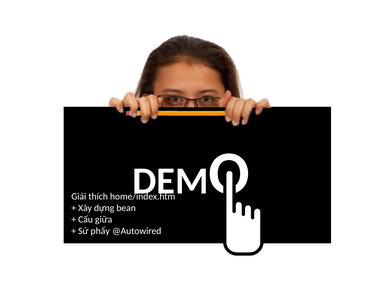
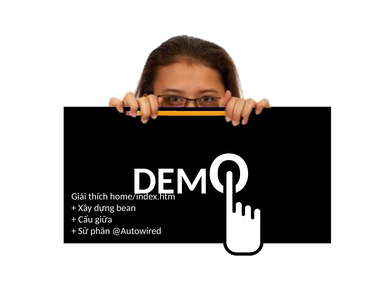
phẩy: phẩy -> phản (100, 230)
